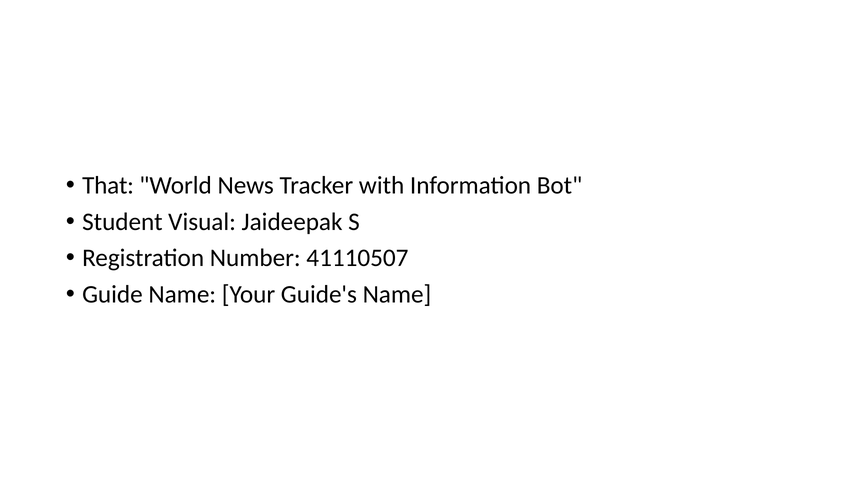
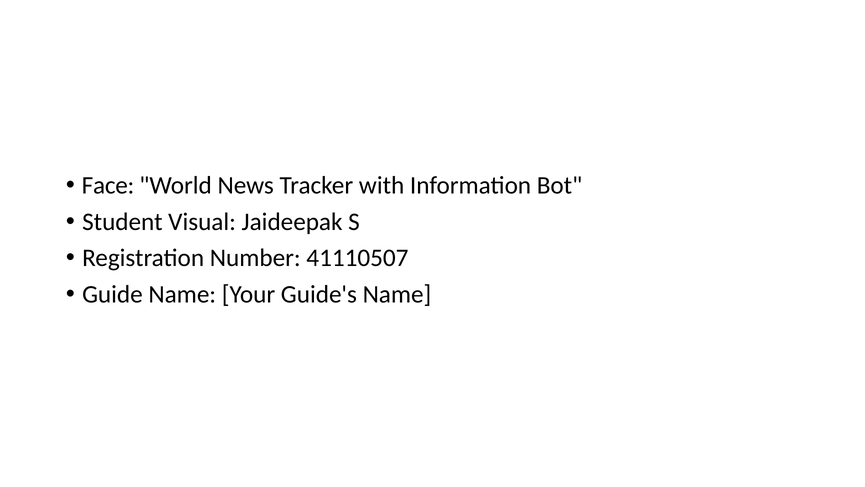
That: That -> Face (108, 185)
